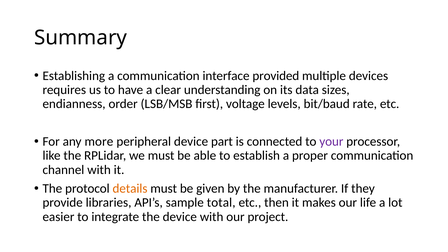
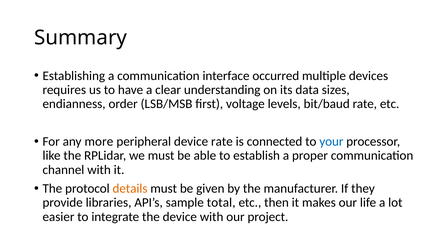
provided: provided -> occurred (276, 76)
device part: part -> rate (222, 142)
your colour: purple -> blue (331, 142)
